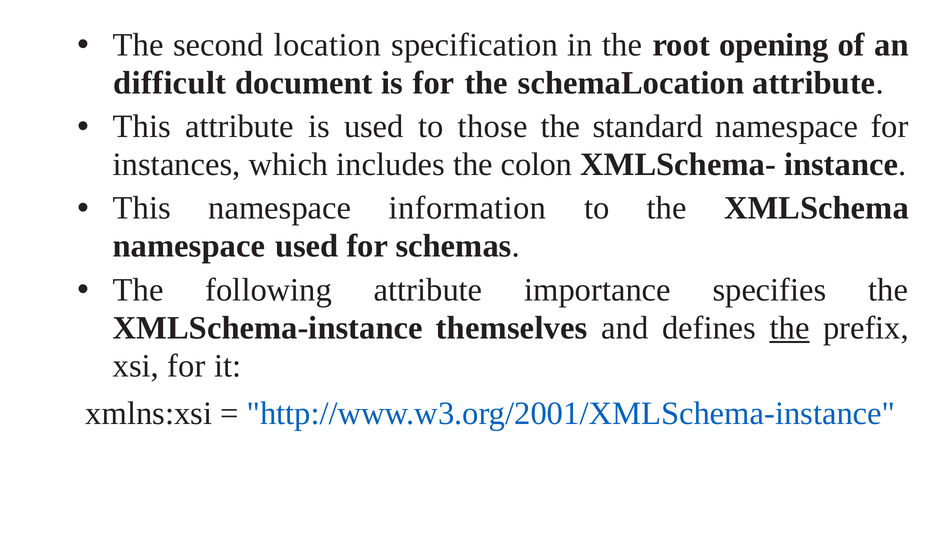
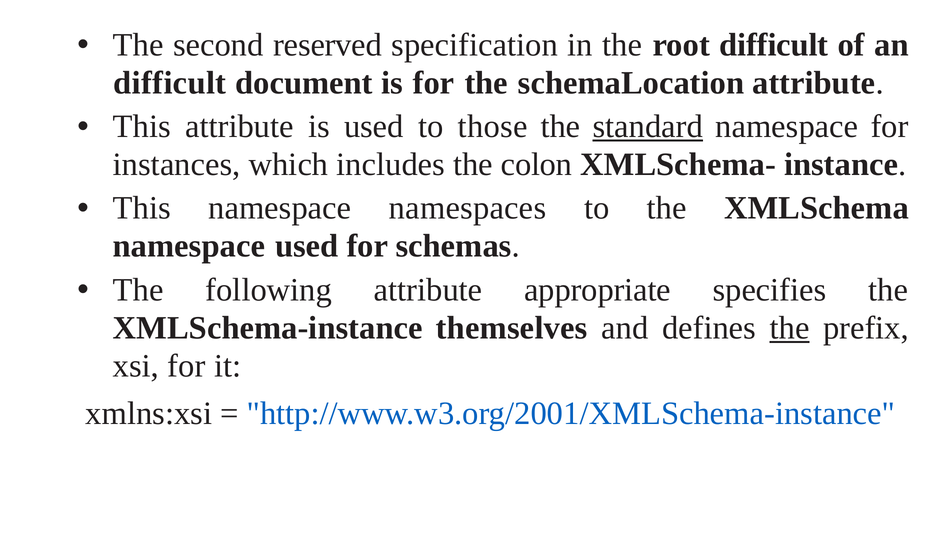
location: location -> reserved (328, 45)
root opening: opening -> difficult (774, 45)
standard underline: none -> present (648, 126)
information: information -> namespaces (468, 208)
importance: importance -> appropriate (598, 290)
